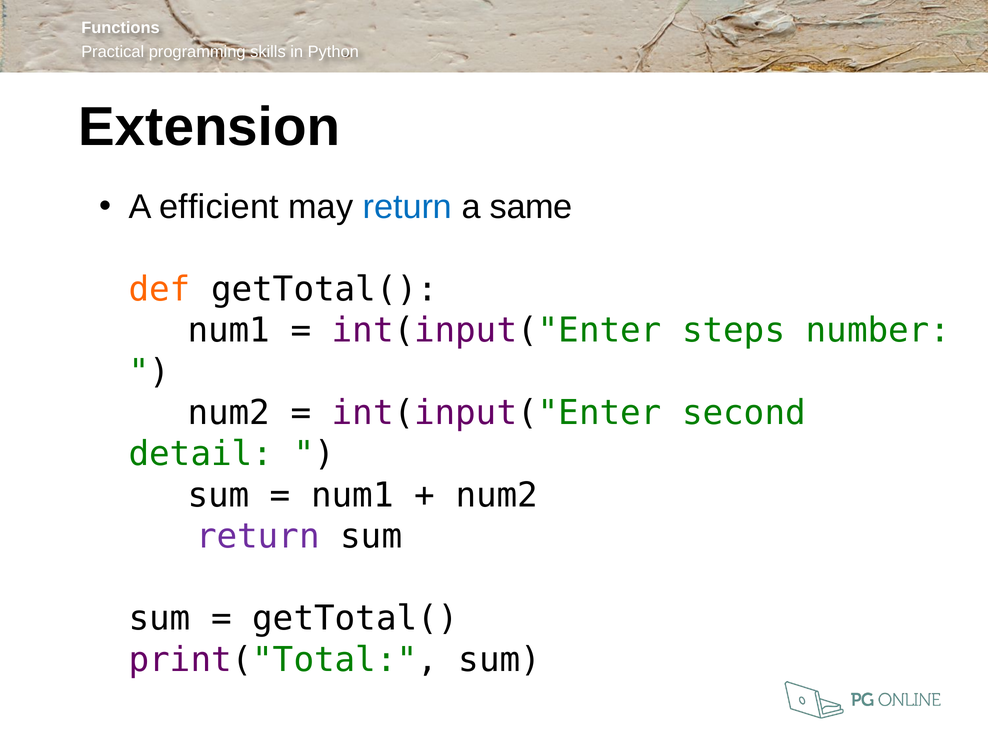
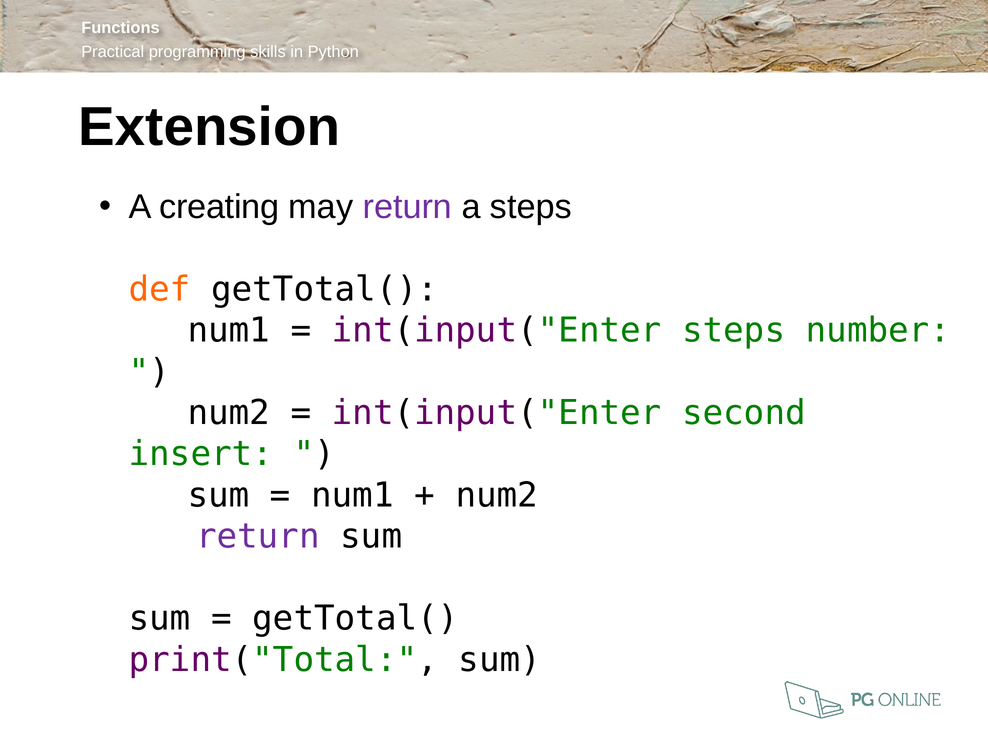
efficient: efficient -> creating (219, 207)
return colour: blue -> purple (407, 207)
a same: same -> steps (531, 207)
detail: detail -> insert (201, 454)
